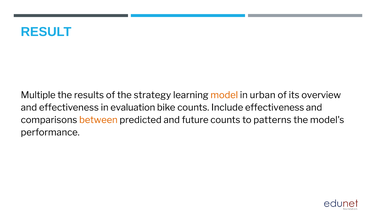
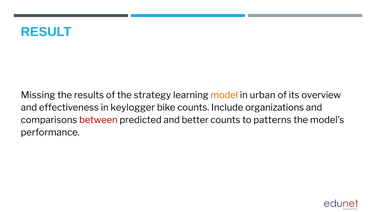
Multiple: Multiple -> Missing (38, 95)
evaluation: evaluation -> keylogger (133, 107)
Include effectiveness: effectiveness -> organizations (275, 107)
between colour: orange -> red (98, 120)
future: future -> better (195, 120)
